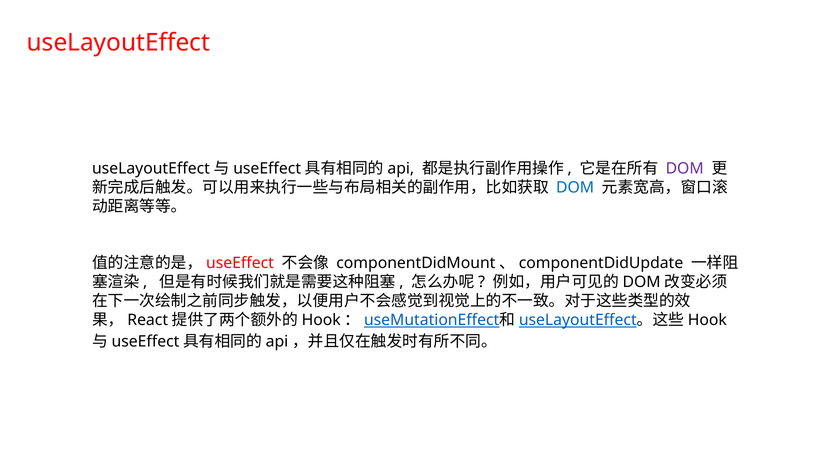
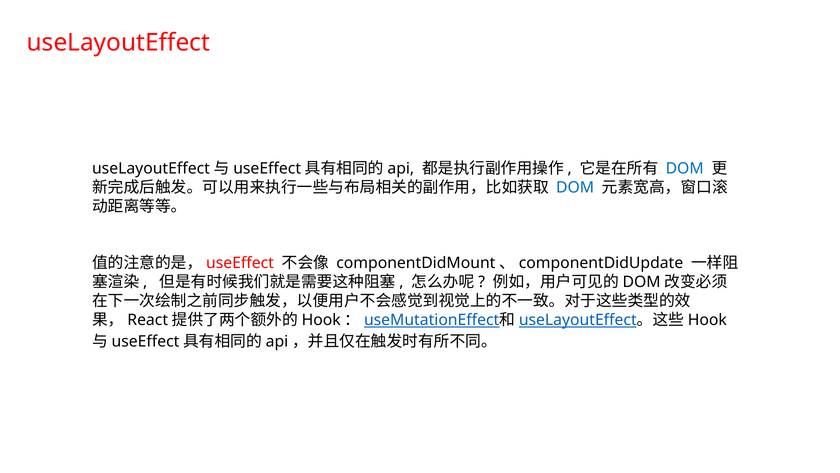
DOM colour: purple -> blue (685, 168)
